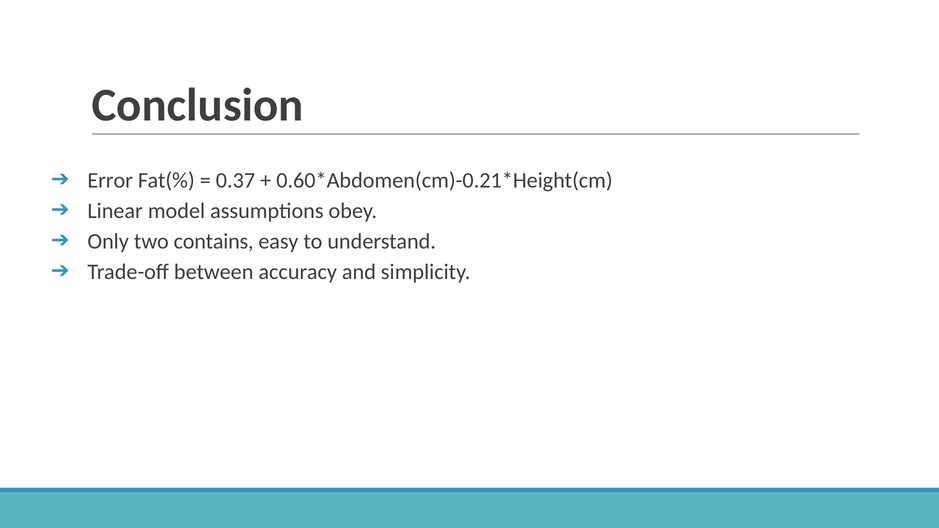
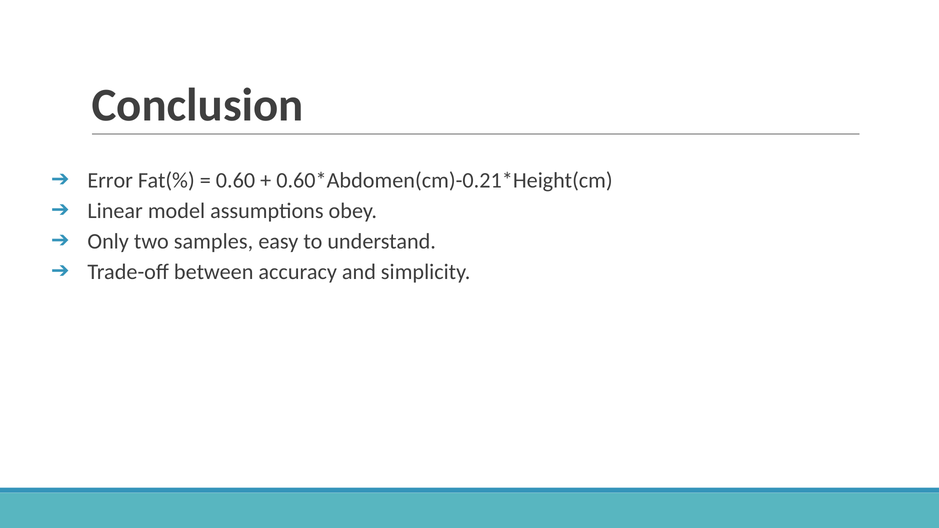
0.37: 0.37 -> 0.60 (236, 180)
contains: contains -> samples (213, 242)
